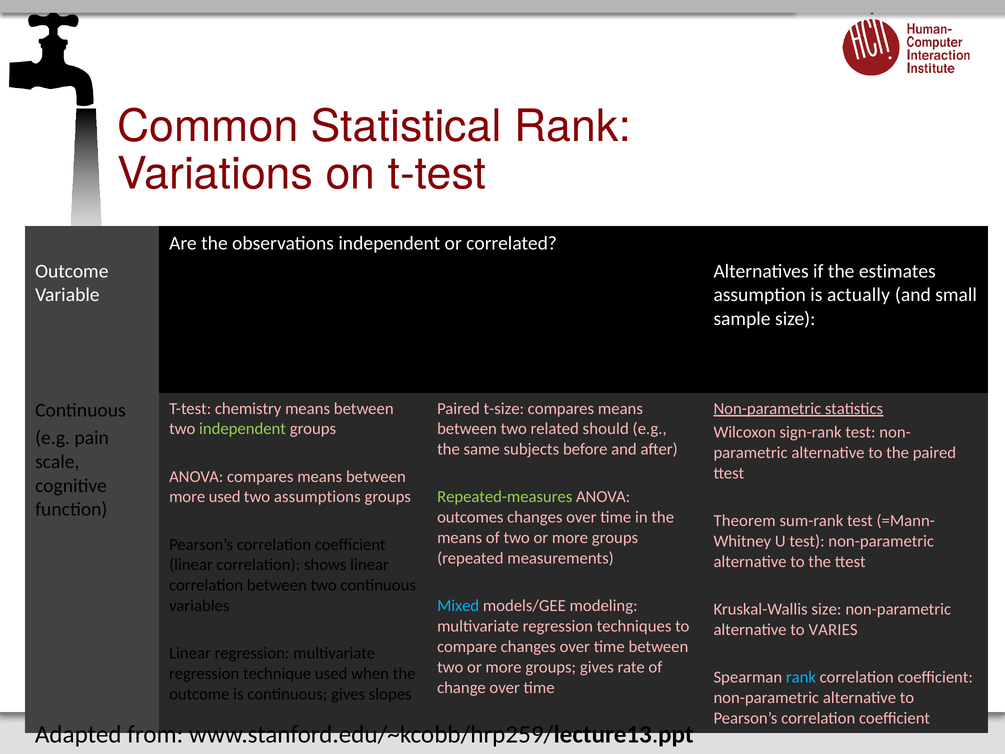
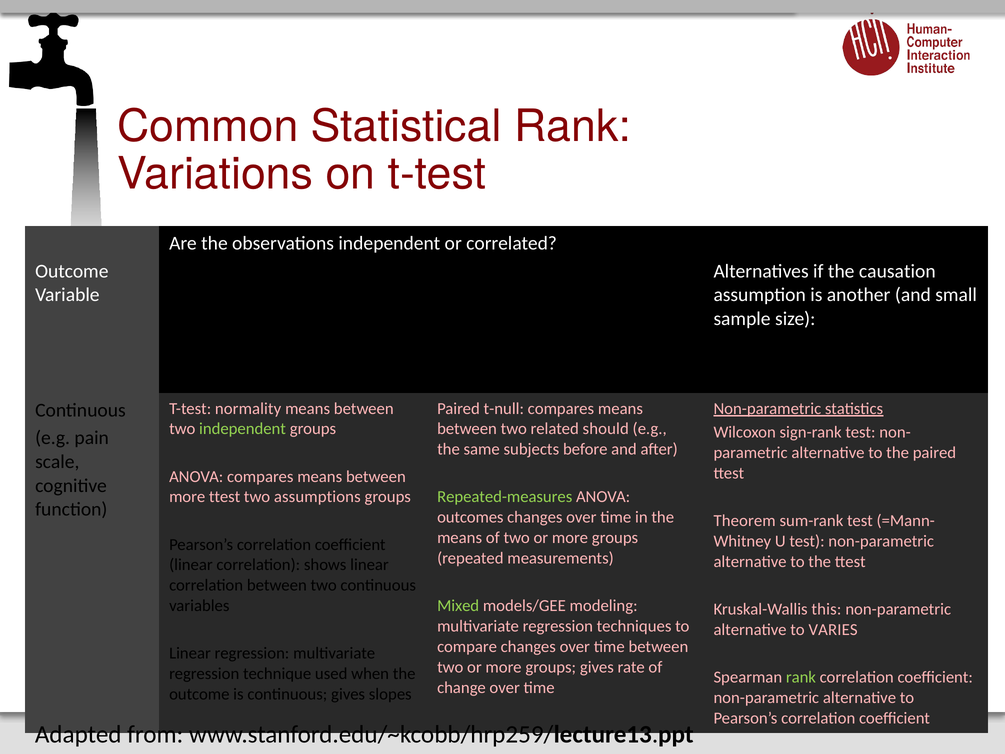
estimates: estimates -> causation (897, 271)
actually: actually -> another (859, 295)
chemistry: chemistry -> normality (248, 408)
t-size: t-size -> t-null (504, 408)
more used: used -> ttest (225, 497)
Mixed colour: light blue -> light green (458, 606)
Kruskal-Wallis size: size -> this (826, 609)
rank colour: light blue -> light green (801, 677)
